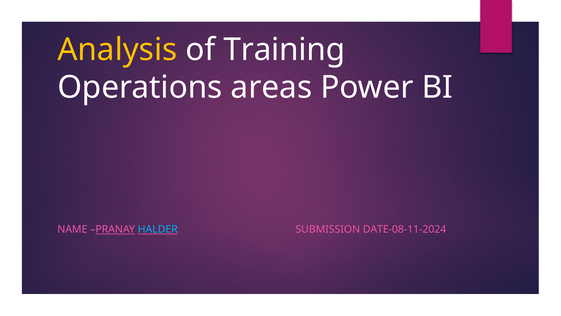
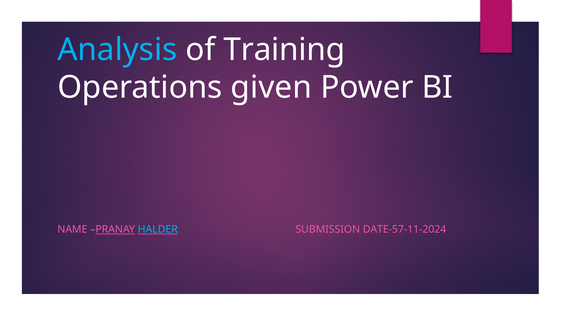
Analysis colour: yellow -> light blue (117, 50)
areas: areas -> given (271, 87)
DATE-08-11-2024: DATE-08-11-2024 -> DATE-57-11-2024 (405, 229)
